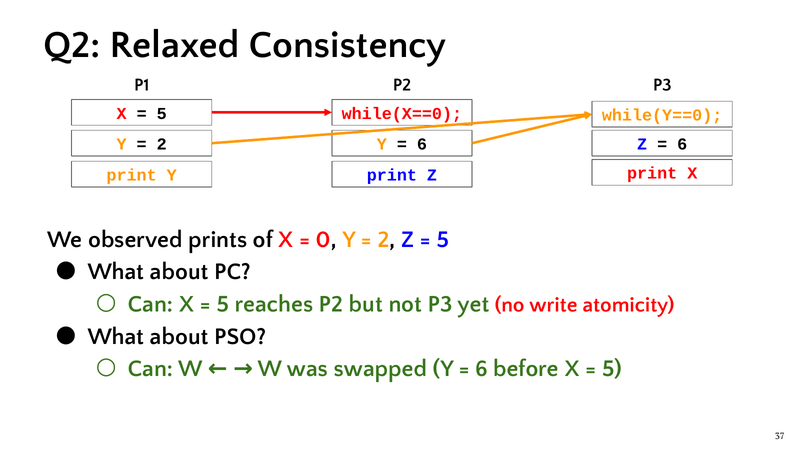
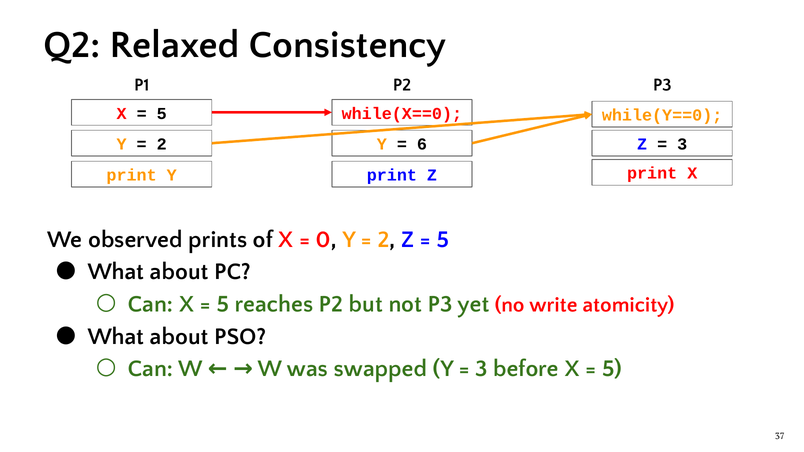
6: 6 -> 3 (682, 144)
6: 6 -> 3 (482, 369)
